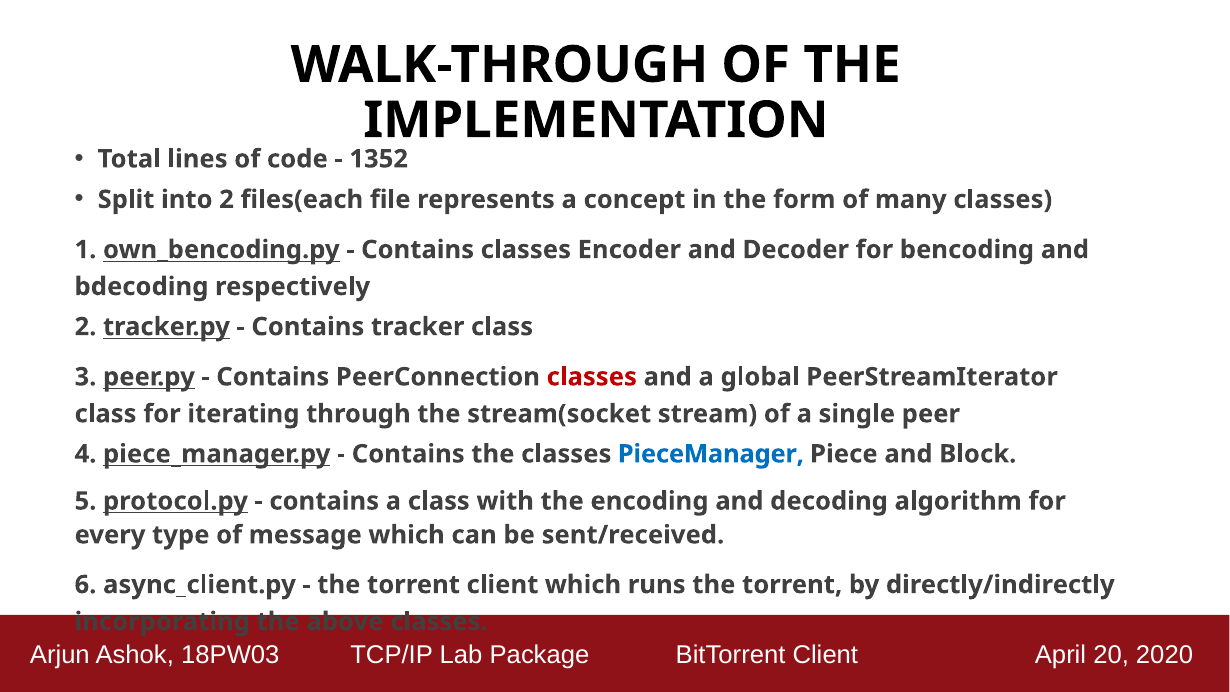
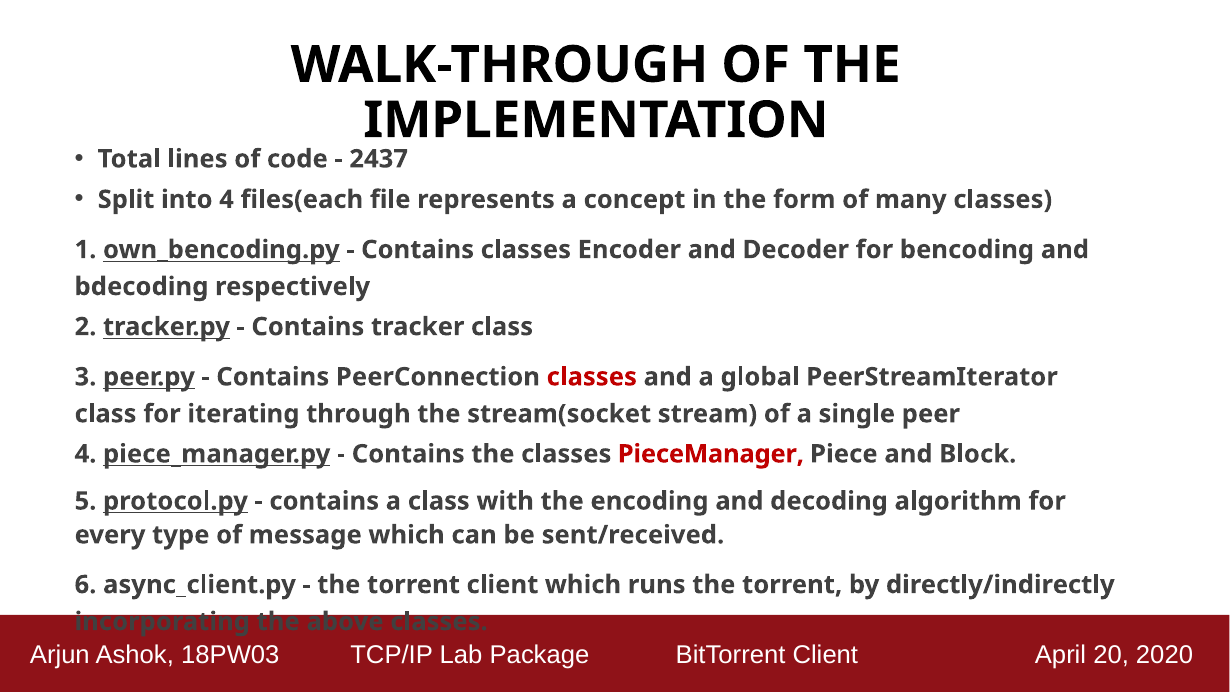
1352: 1352 -> 2437 (379, 159)
into 2: 2 -> 4 (227, 199)
PieceManager colour: blue -> red (711, 454)
